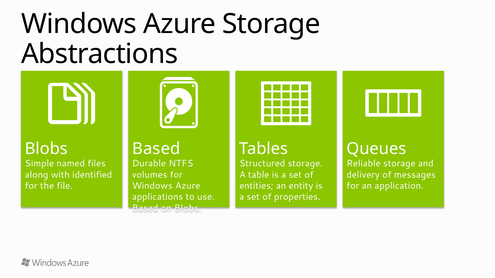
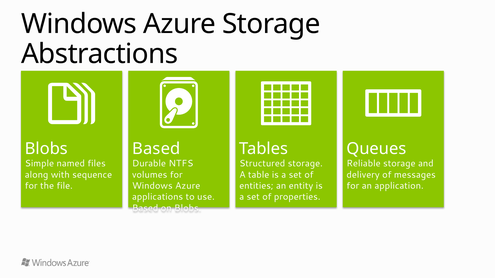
identified: identified -> sequence (92, 175)
